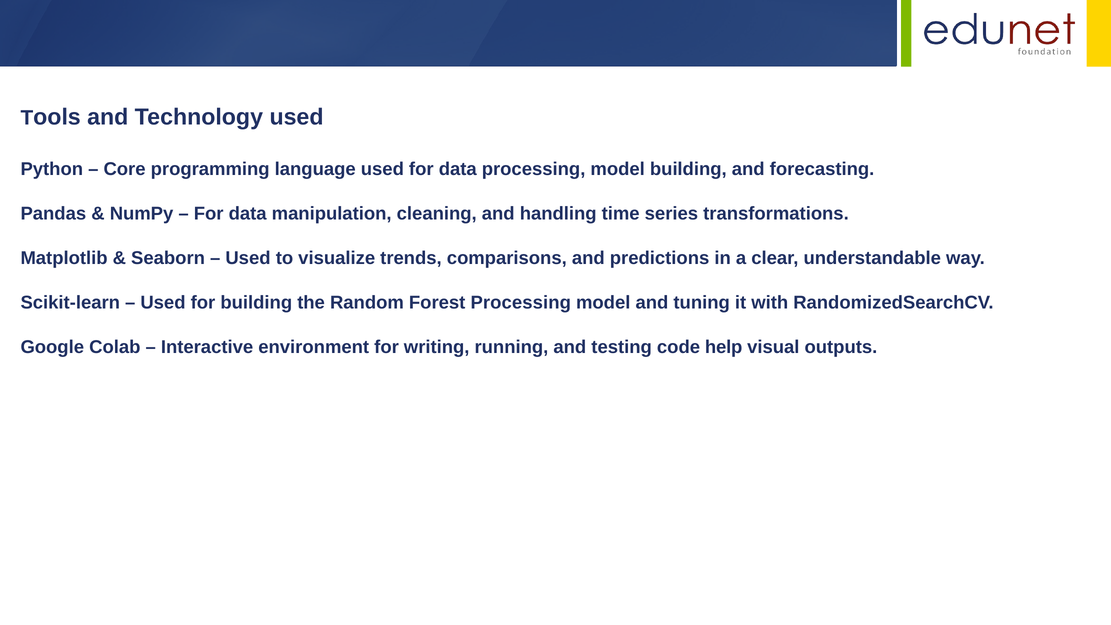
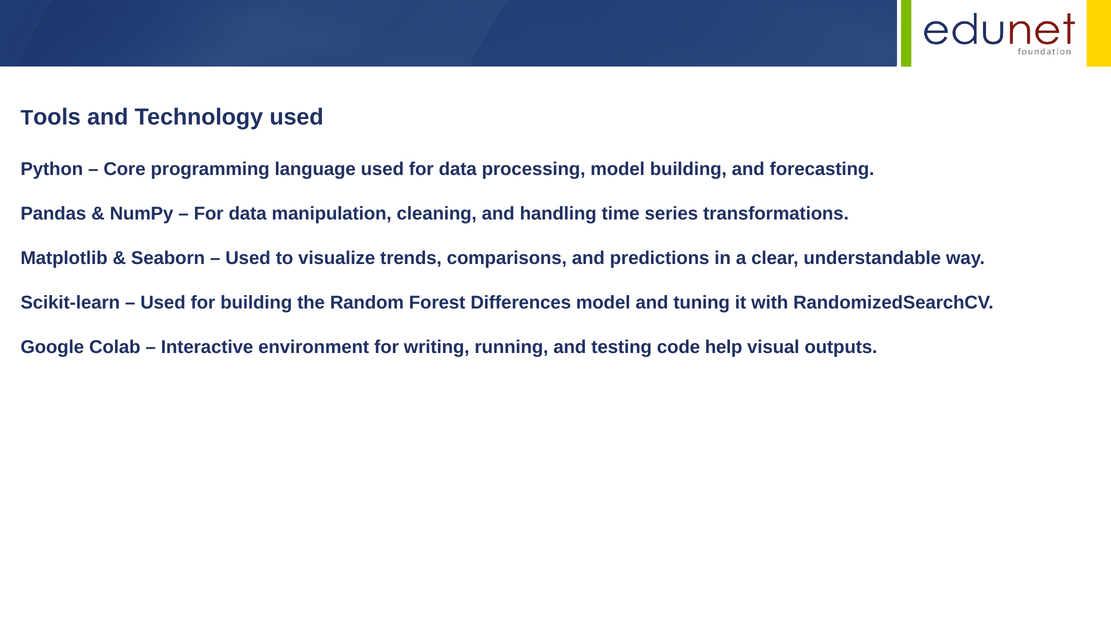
Forest Processing: Processing -> Differences (521, 303)
